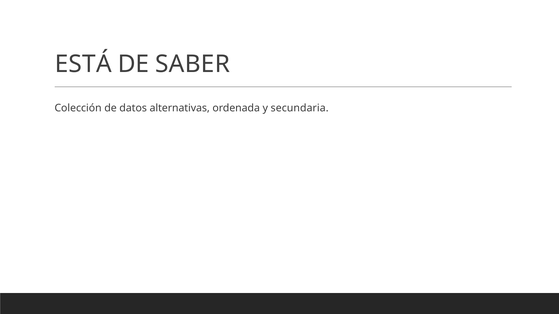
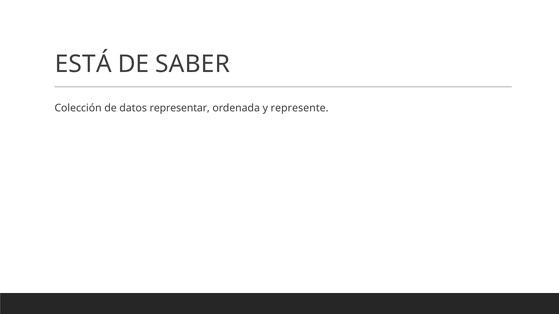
alternativas: alternativas -> representar (180, 108)
secundaria: secundaria -> represente (300, 108)
